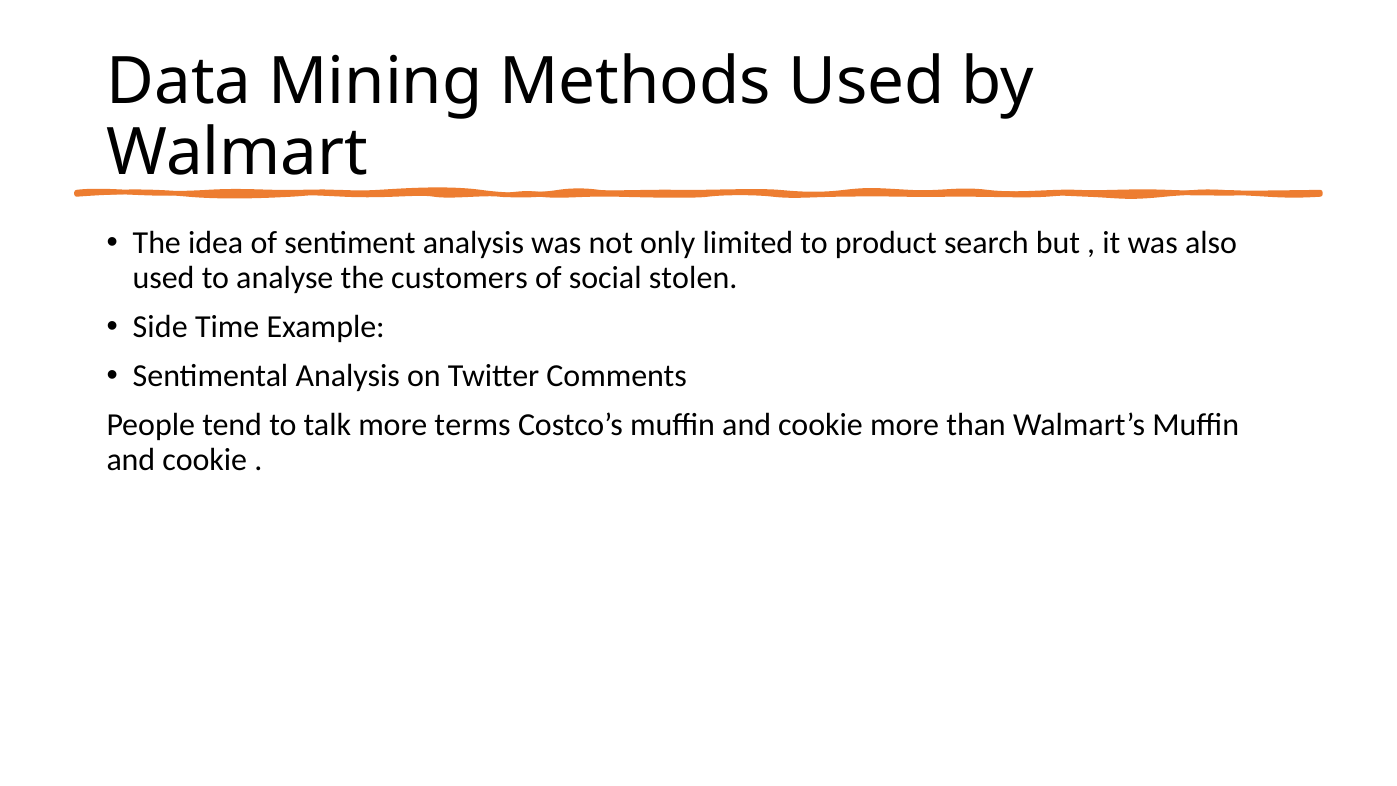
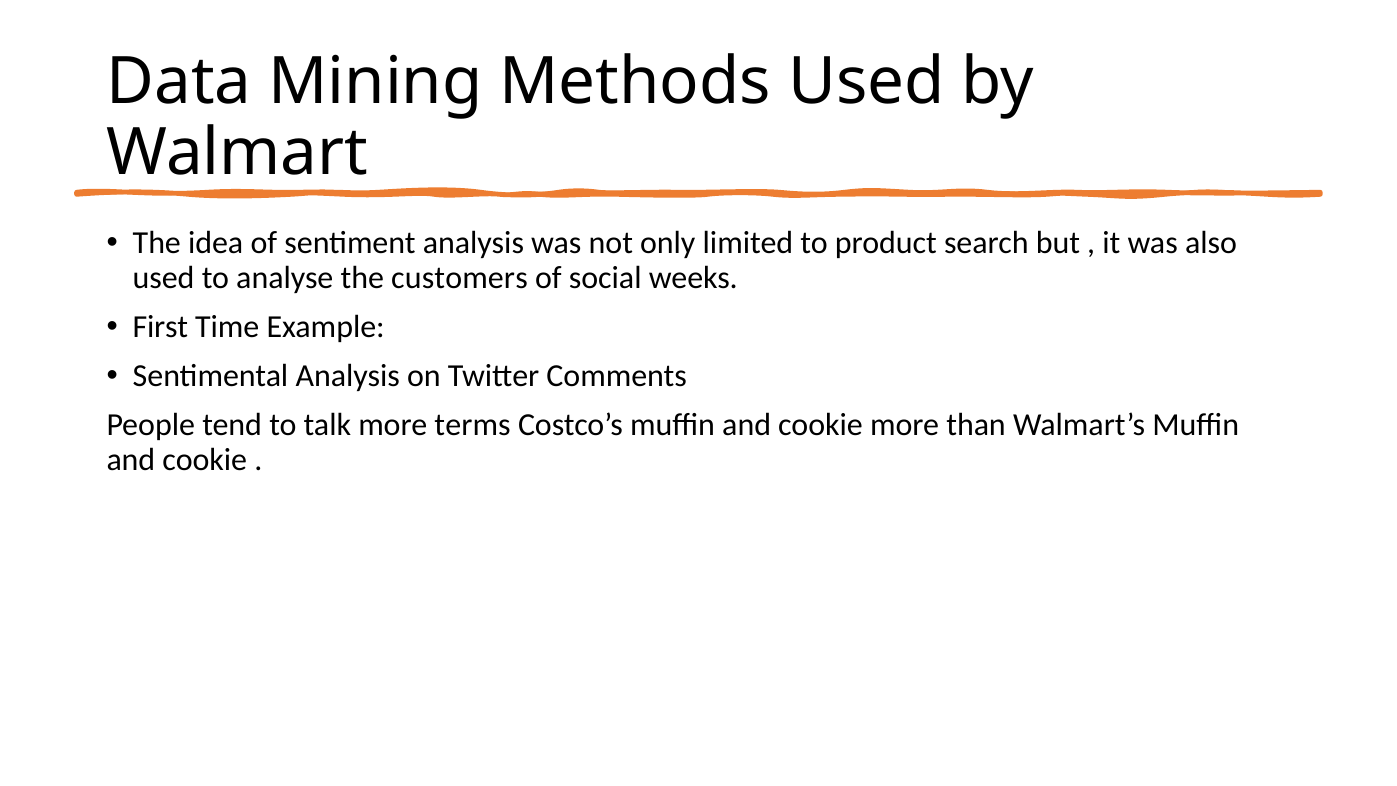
stolen: stolen -> weeks (693, 278)
Side: Side -> First (160, 327)
